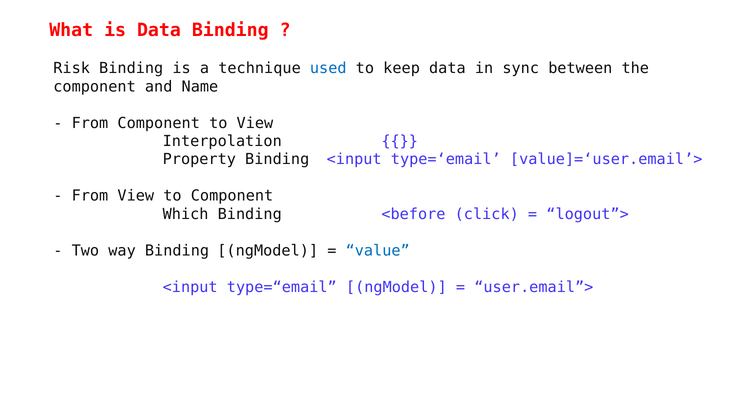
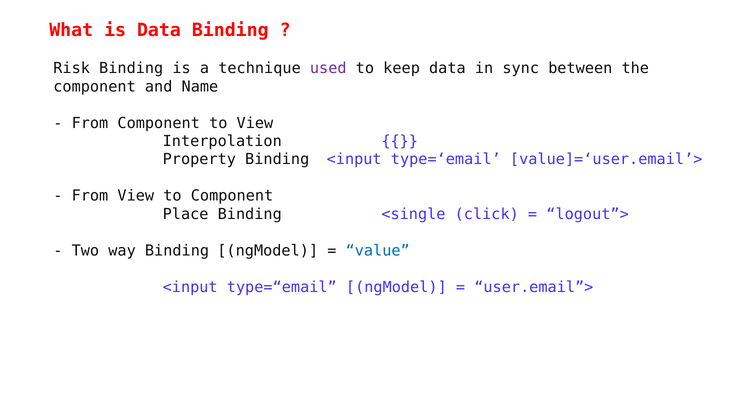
used colour: blue -> purple (328, 68)
Which: Which -> Place (186, 214)
<before: <before -> <single (413, 214)
